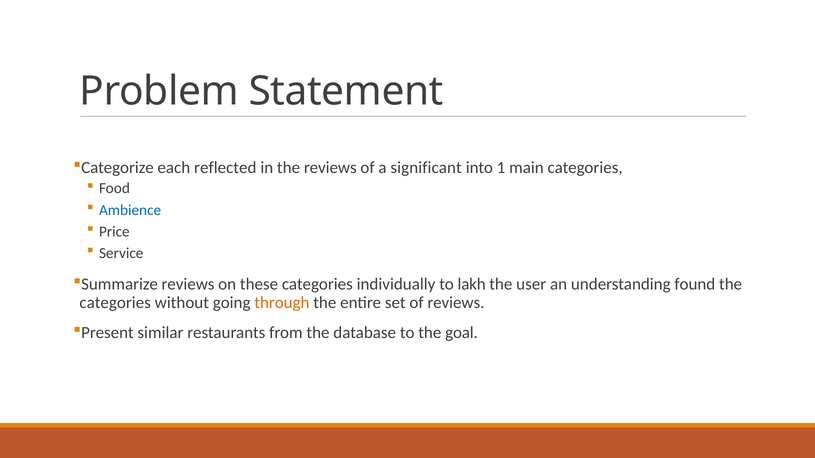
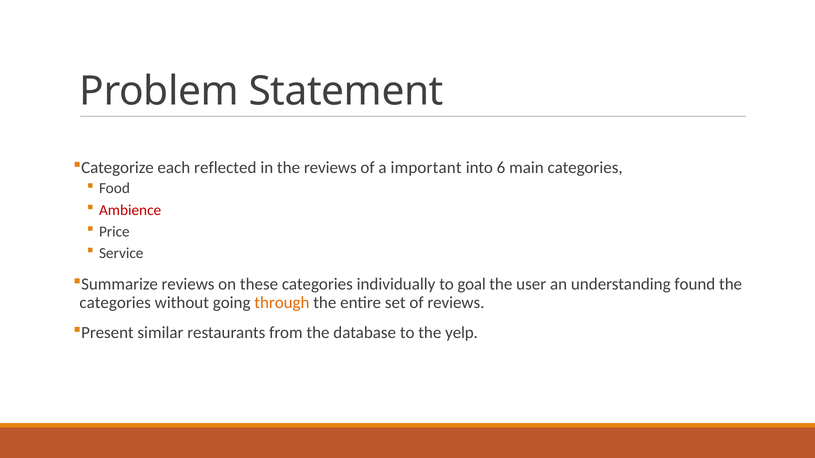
significant: significant -> important (426, 168)
1: 1 -> 6 (501, 168)
Ambience colour: blue -> red (130, 210)
lakh: lakh -> goal (472, 284)
goal: goal -> yelp (462, 333)
